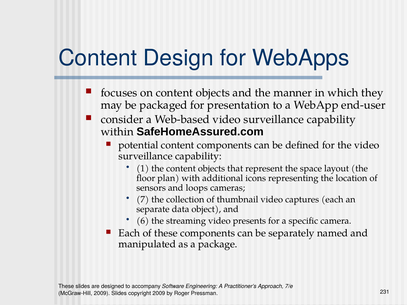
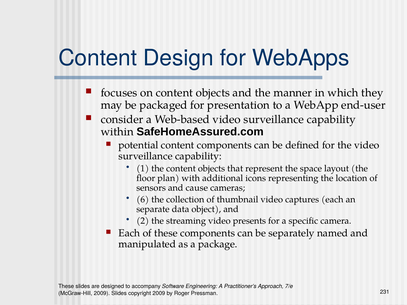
loops: loops -> cause (197, 188)
7: 7 -> 6 (143, 200)
6: 6 -> 2 (143, 221)
